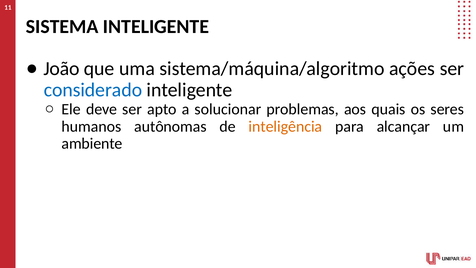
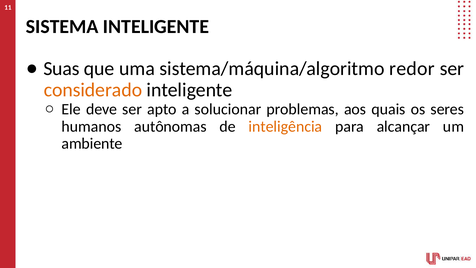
João: João -> Suas (61, 69)
ações: ações -> redor (412, 69)
considerado colour: blue -> orange (93, 90)
